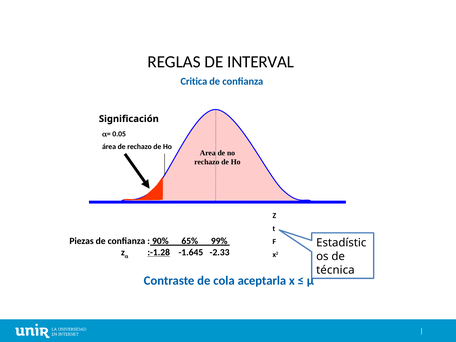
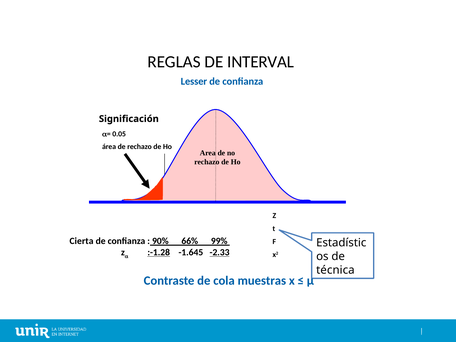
Critica: Critica -> Lesser (194, 81)
Piezas: Piezas -> Cierta (81, 241)
65%: 65% -> 66% (190, 241)
-2.33 underline: none -> present (220, 252)
aceptarla: aceptarla -> muestras (262, 281)
